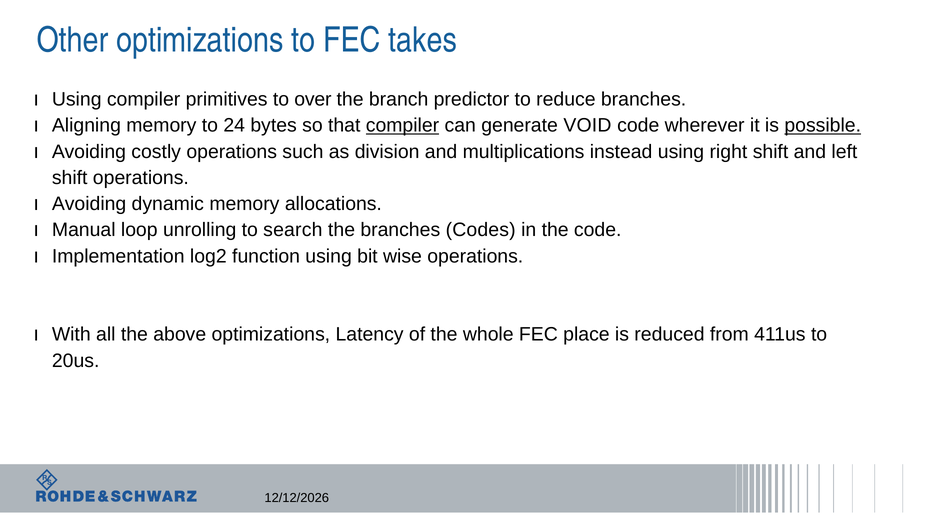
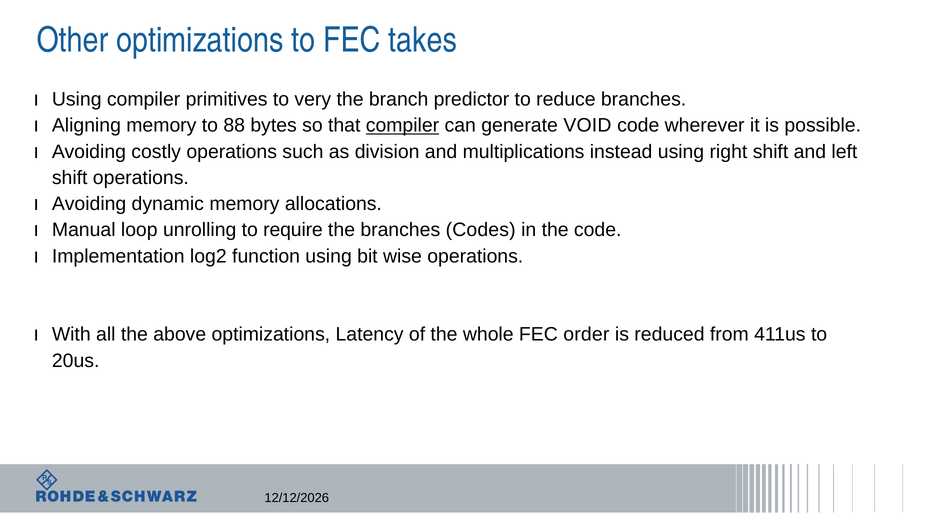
over: over -> very (313, 99)
24: 24 -> 88 (234, 125)
possible underline: present -> none (823, 125)
search: search -> require (293, 230)
place: place -> order (586, 334)
